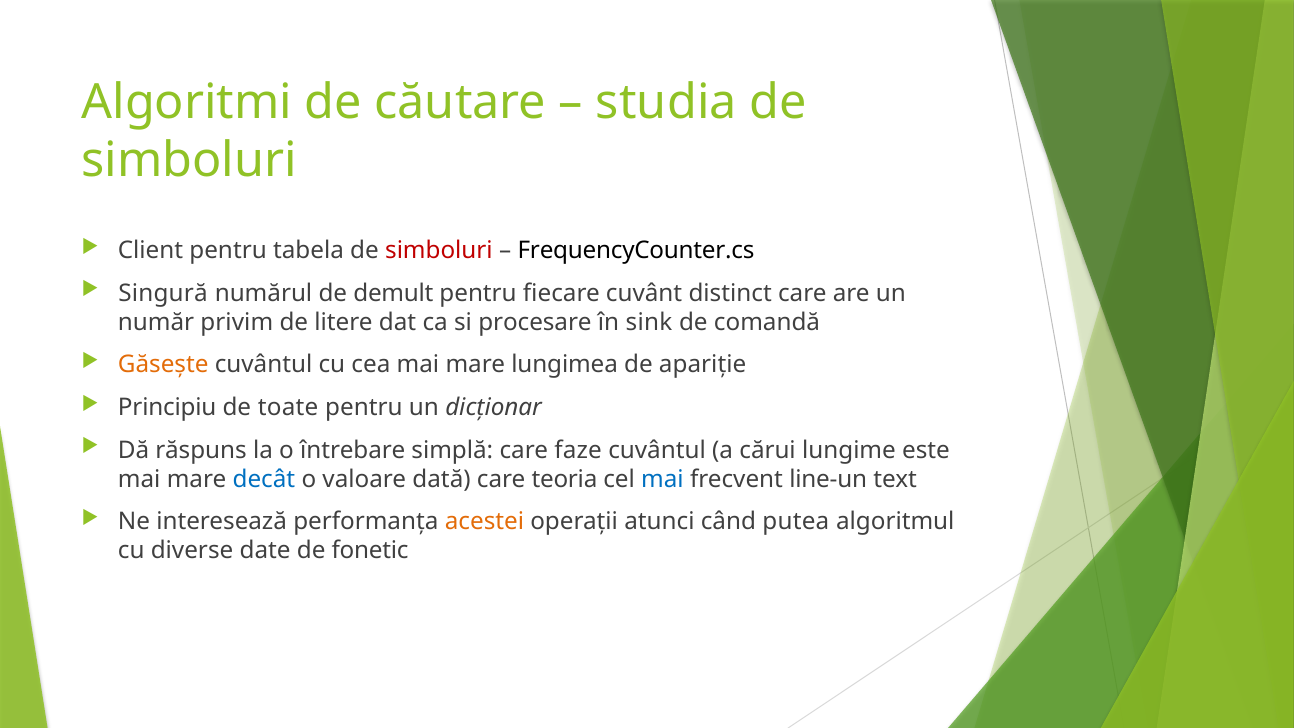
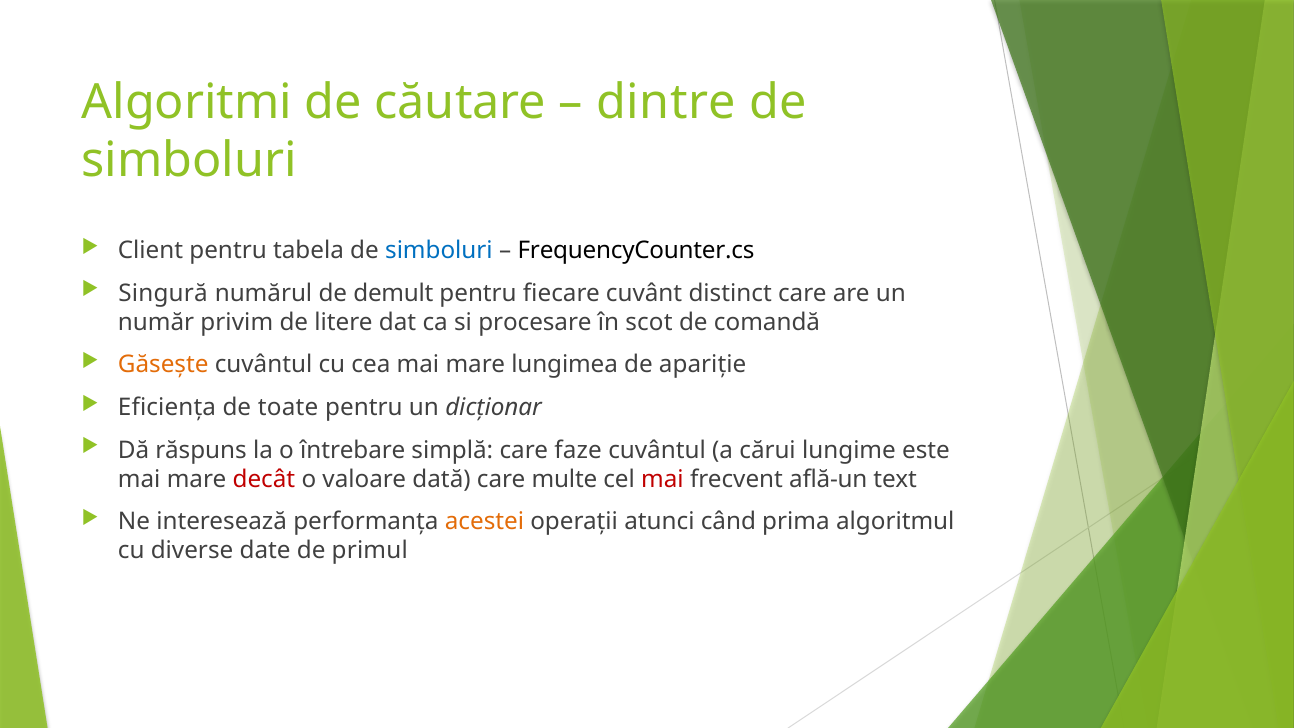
studia: studia -> dintre (666, 102)
simboluri colour: red -> blue (439, 250)
sink: sink -> scot (649, 322)
Principiu: Principiu -> Eficiența (167, 407)
decât colour: blue -> red (264, 479)
teoria: teoria -> multe (564, 479)
mai colour: blue -> red (662, 479)
line-un: line-un -> află-un (828, 479)
putea: putea -> prima (796, 522)
fonetic: fonetic -> primul (370, 551)
